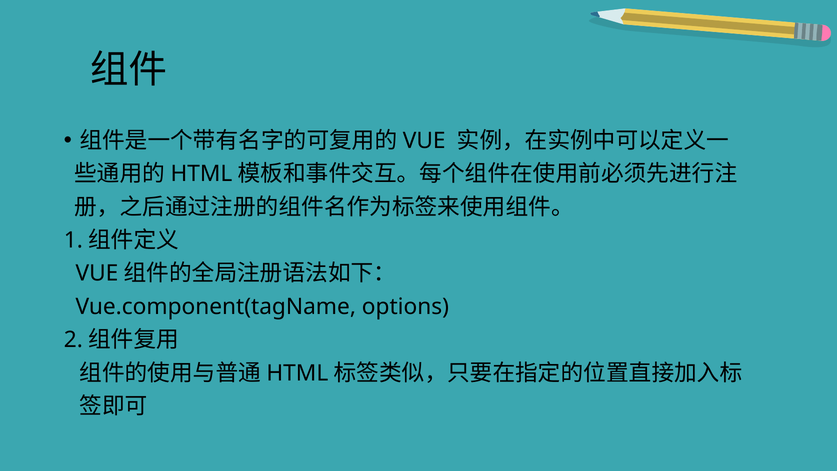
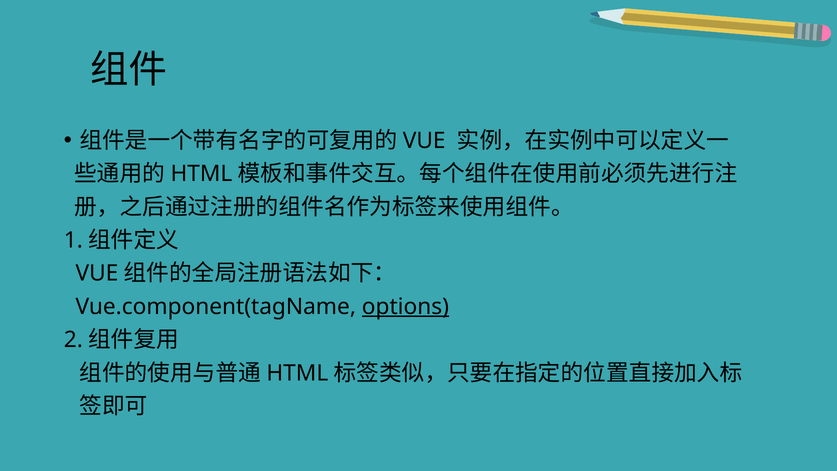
options underline: none -> present (405, 307)
